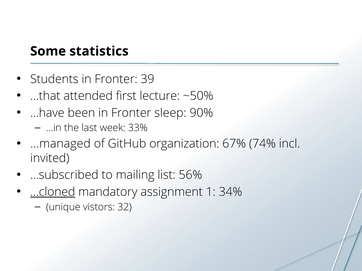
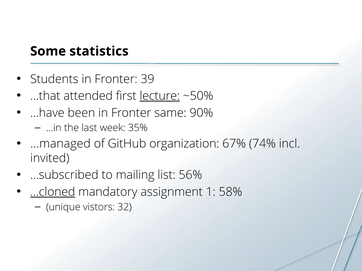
lecture underline: none -> present (160, 96)
sleep: sleep -> same (170, 113)
33%: 33% -> 35% (138, 128)
34%: 34% -> 58% (231, 192)
